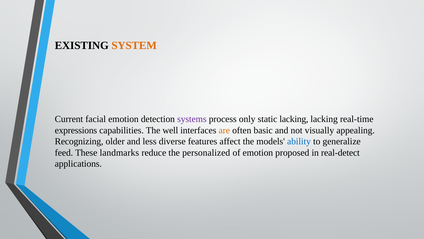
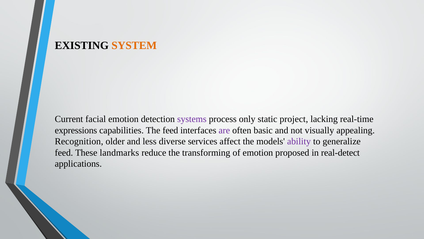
static lacking: lacking -> project (294, 119)
The well: well -> feed (170, 130)
are colour: orange -> purple (224, 130)
Recognizing: Recognizing -> Recognition (79, 141)
features: features -> services (203, 141)
ability colour: blue -> purple (299, 141)
personalized: personalized -> transforming (206, 152)
